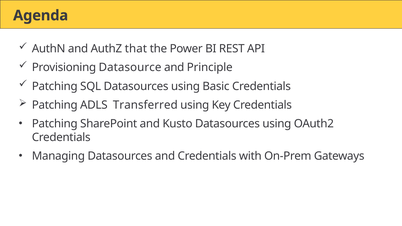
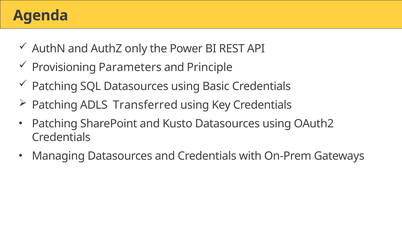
that: that -> only (136, 49)
Datasource: Datasource -> Parameters (130, 68)
